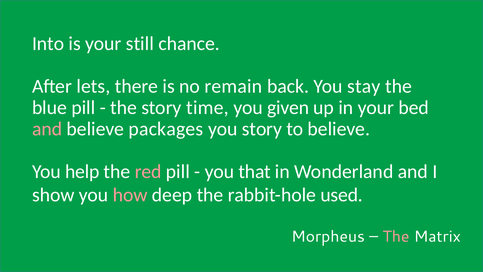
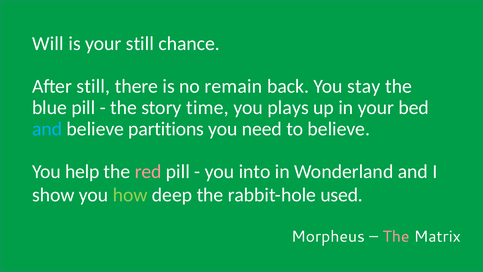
Into: Into -> Will (48, 44)
After lets: lets -> still (93, 86)
given: given -> plays (288, 107)
and colour: pink -> light blue (47, 129)
packages: packages -> partitions (166, 129)
you story: story -> need (262, 129)
that: that -> into (255, 171)
how colour: pink -> light green (130, 195)
